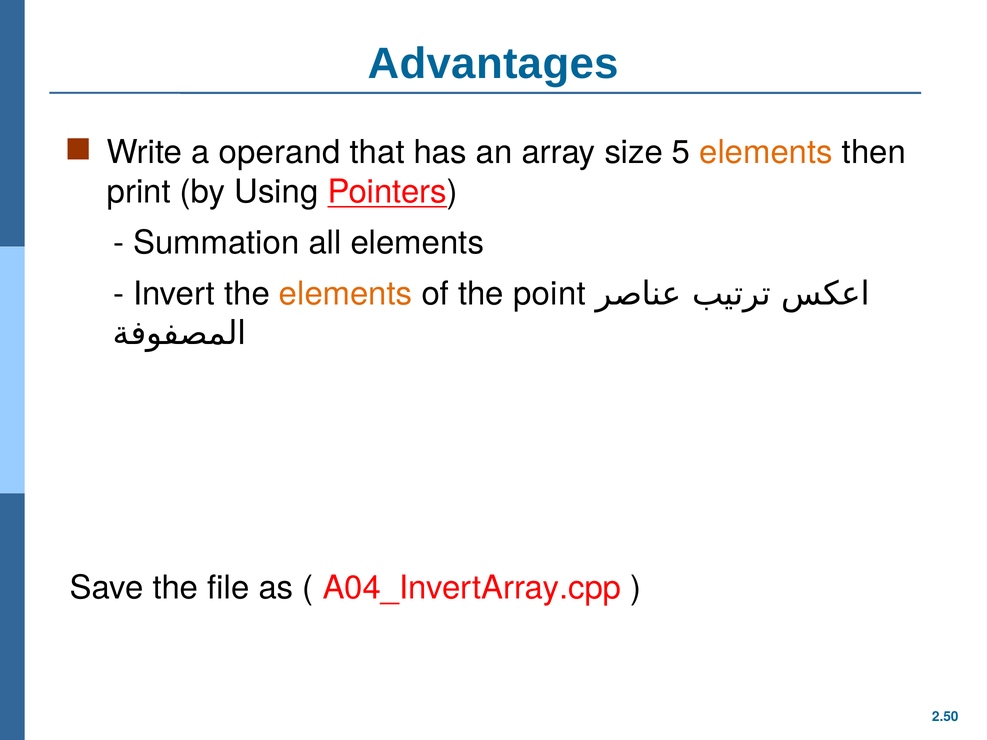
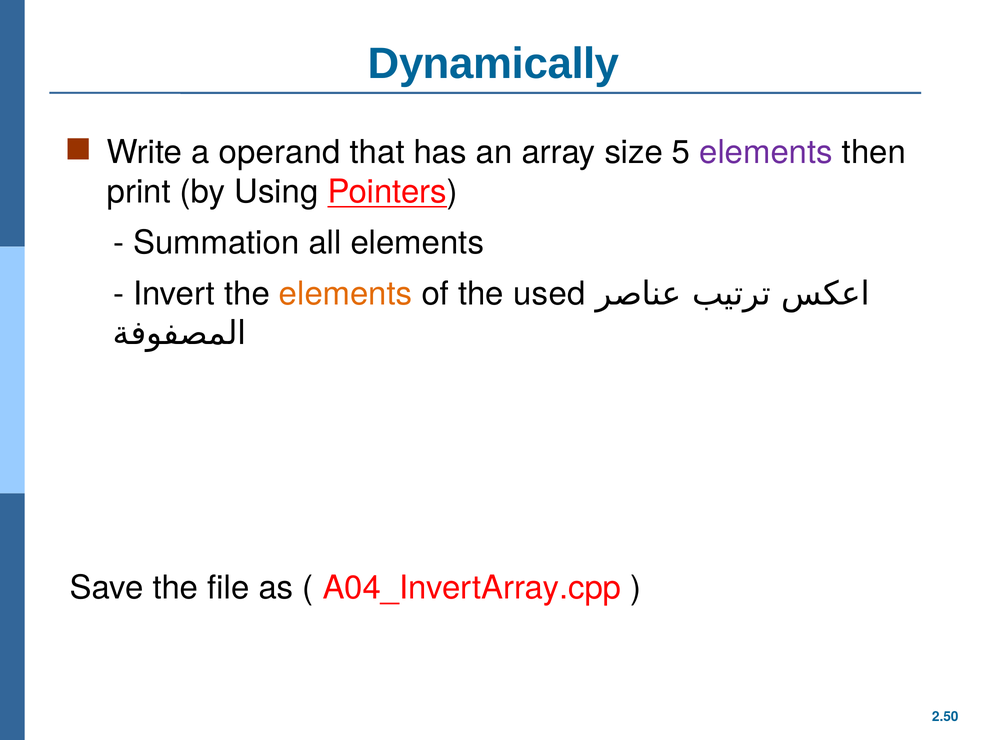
Advantages: Advantages -> Dynamically (494, 64)
elements colour: orange -> purple (766, 152)
point: point -> used (550, 294)
